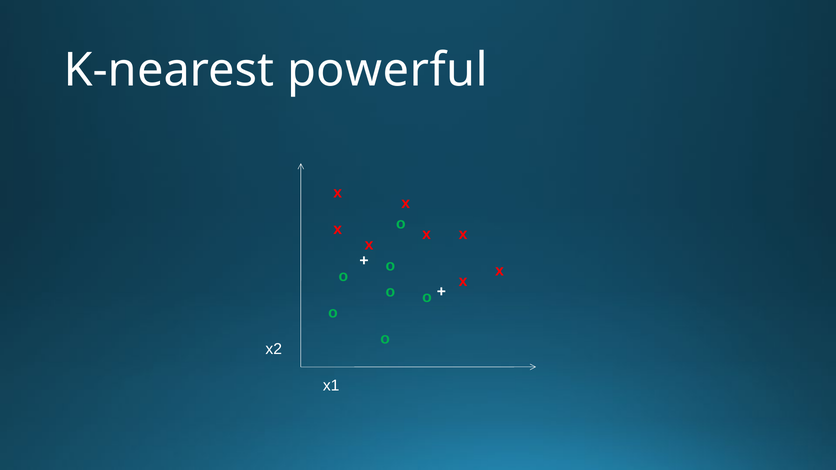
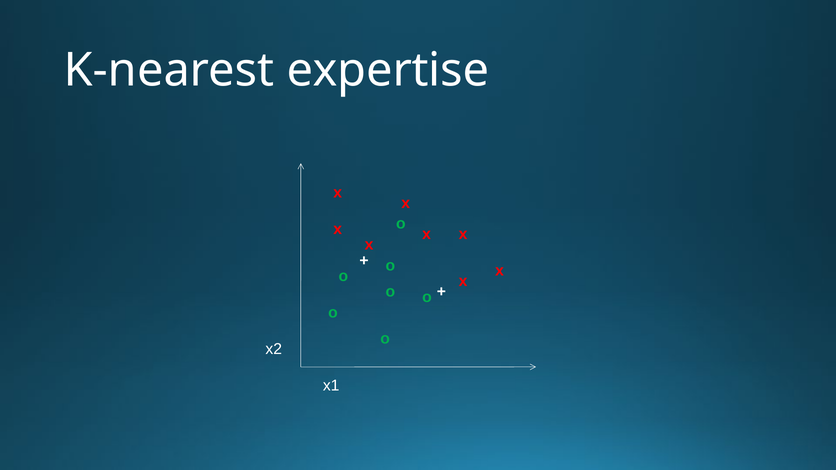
powerful: powerful -> expertise (388, 70)
